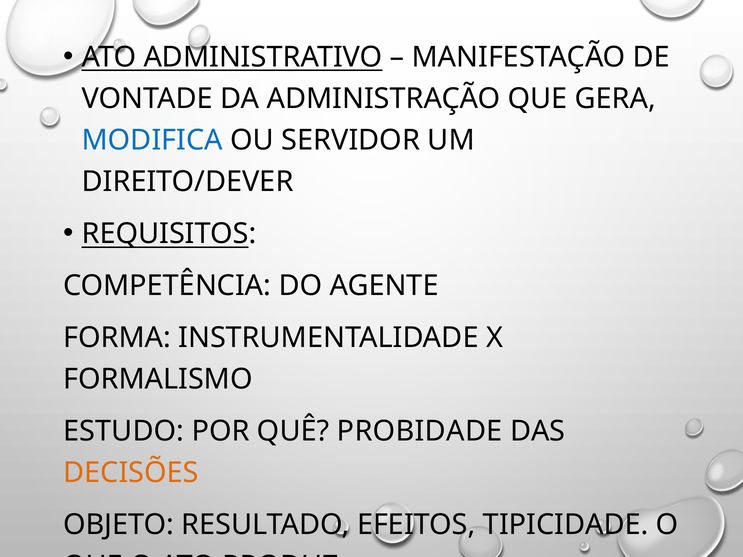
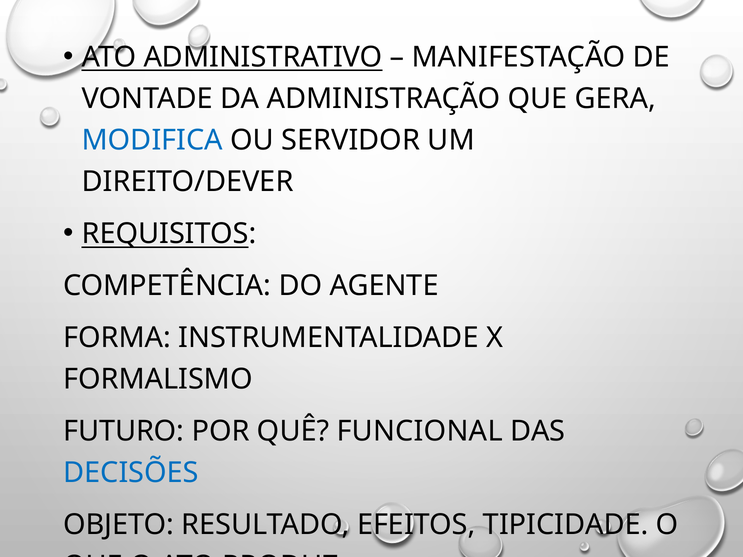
ESTUDO: ESTUDO -> FUTURO (124, 431)
PROBIDADE: PROBIDADE -> FUNCIONAL (420, 431)
DECISÕES colour: orange -> blue (131, 473)
